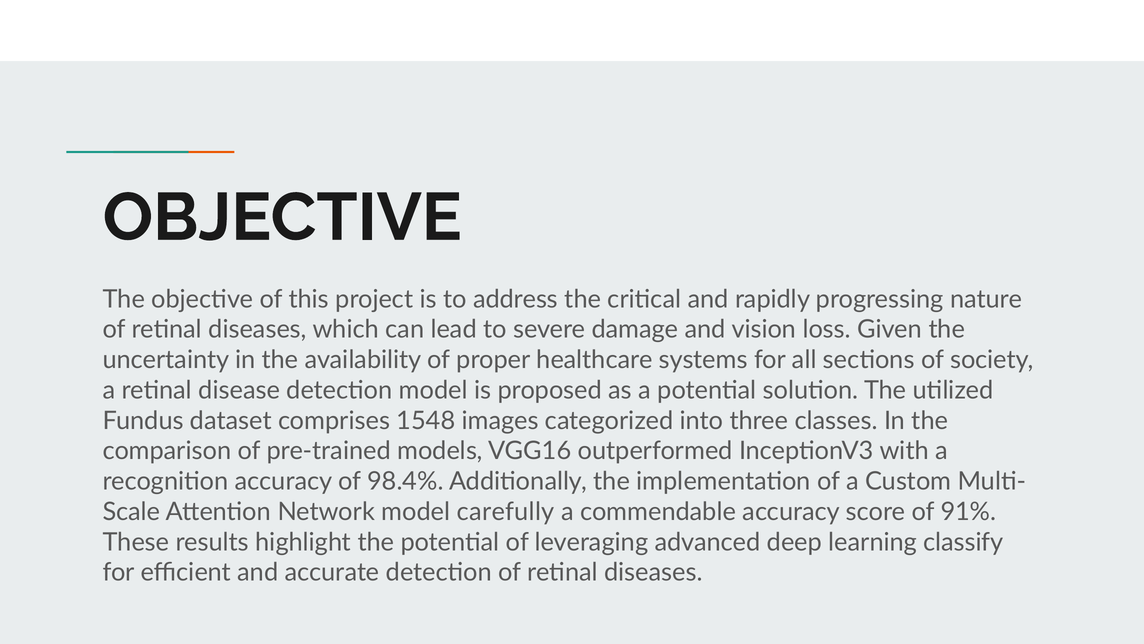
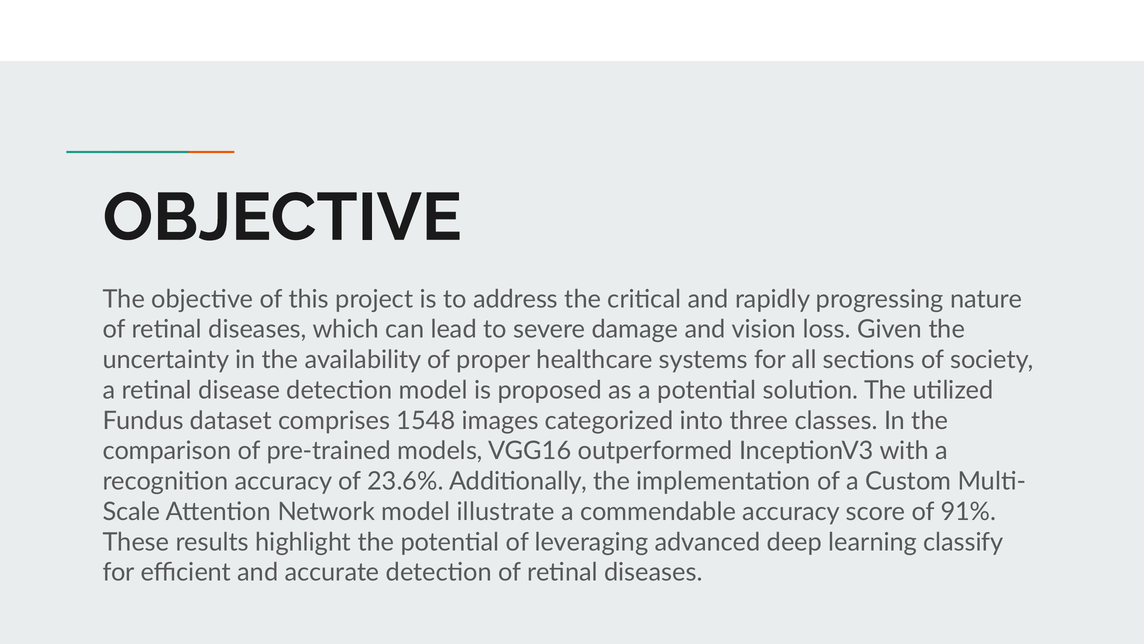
98.4%: 98.4% -> 23.6% (405, 481)
carefully: carefully -> illustrate (506, 511)
